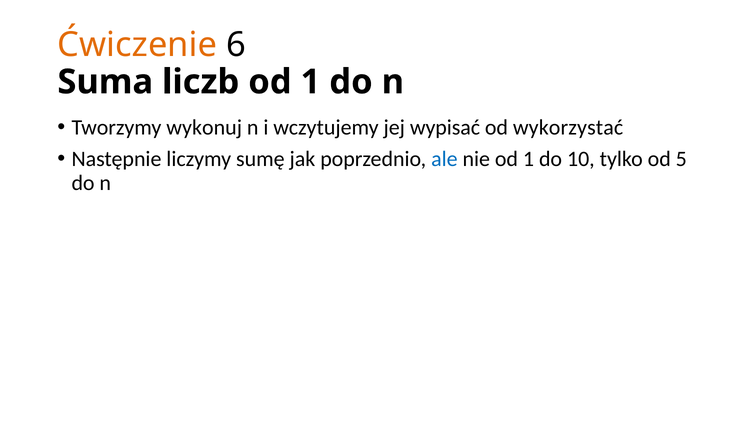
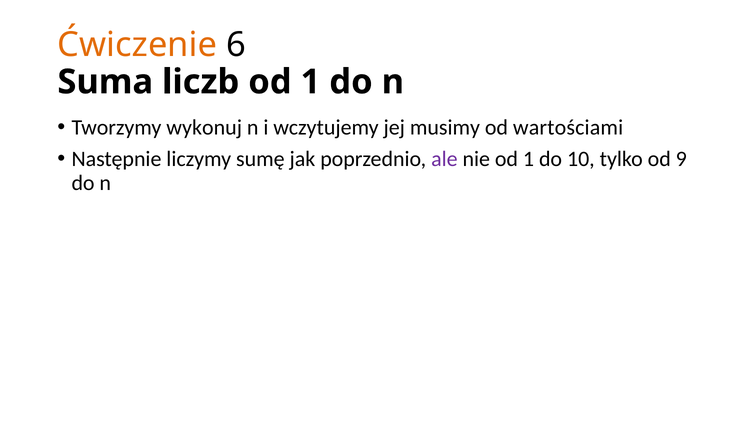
wypisać: wypisać -> musimy (445, 127)
wykorzystać: wykorzystać -> wartościami (568, 127)
ale colour: blue -> purple (444, 159)
5: 5 -> 9 (681, 159)
